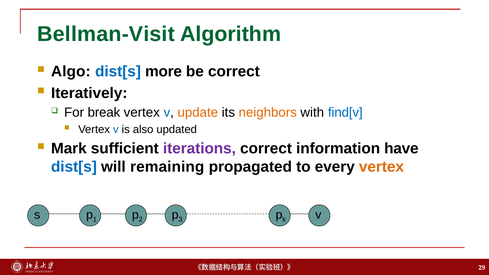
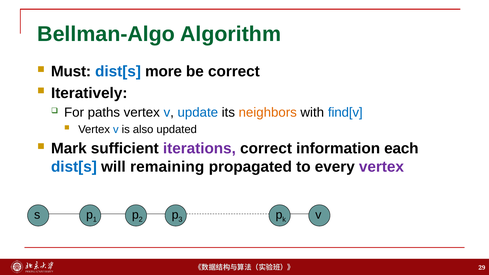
Bellman-Visit: Bellman-Visit -> Bellman-Algo (106, 34)
Algo: Algo -> Must (71, 72)
break: break -> paths (104, 113)
update colour: orange -> blue (198, 113)
have: have -> each (401, 149)
vertex colour: orange -> purple (381, 167)
